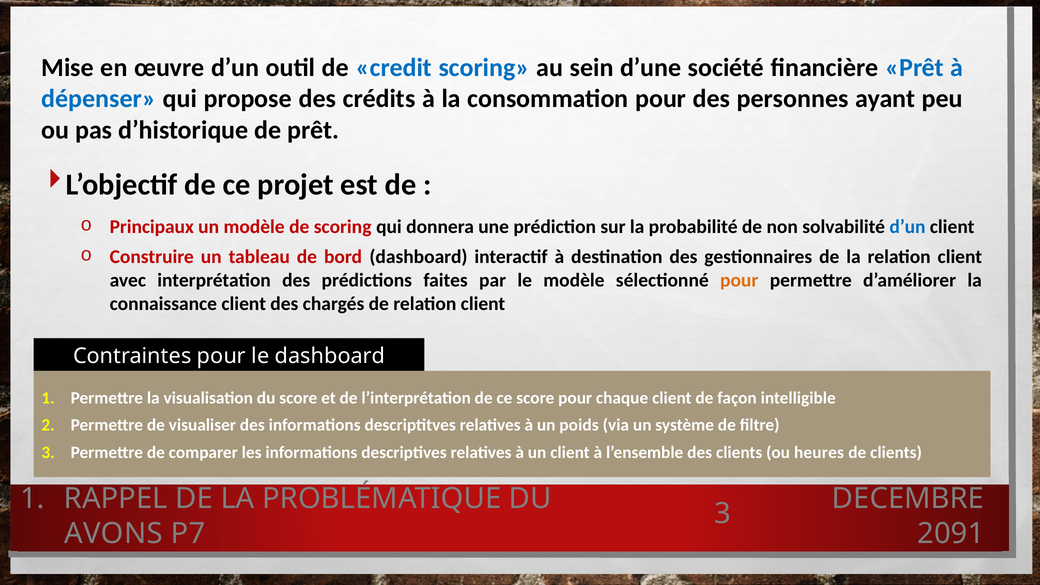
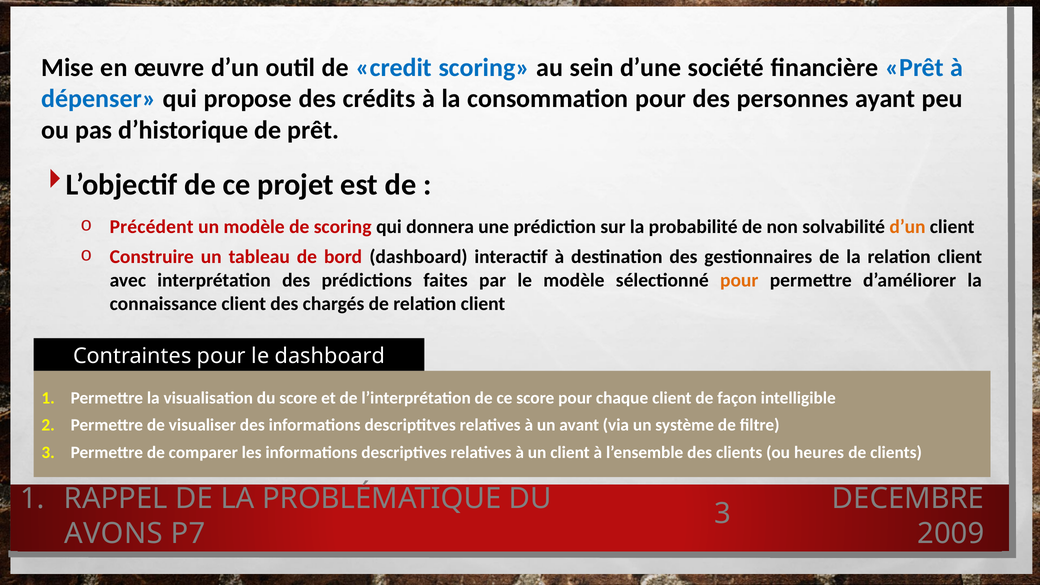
Principaux: Principaux -> Précédent (152, 227)
d’un colour: blue -> orange (907, 227)
poids: poids -> avant (579, 425)
2091: 2091 -> 2009 (951, 534)
